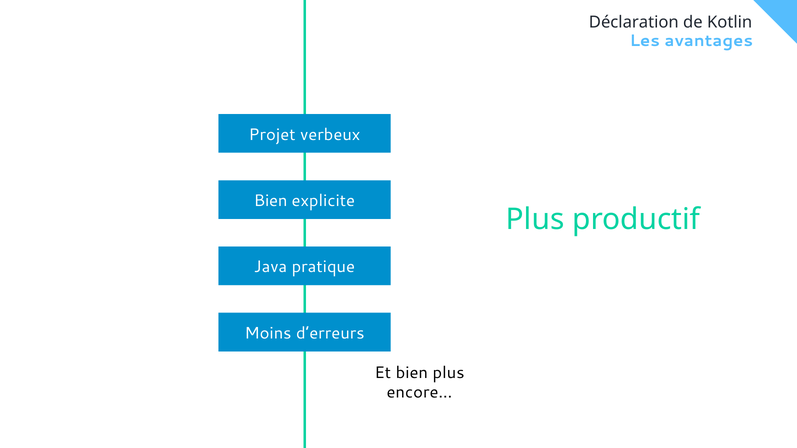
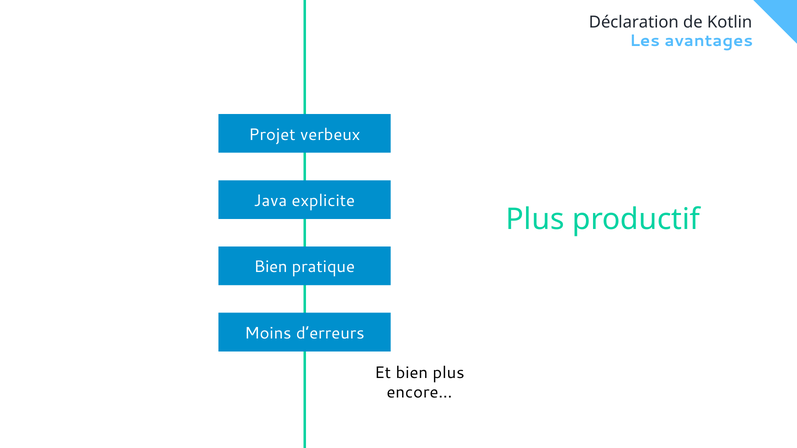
Bien: Bien -> Java (270, 201)
Java: Java -> Bien (271, 267)
